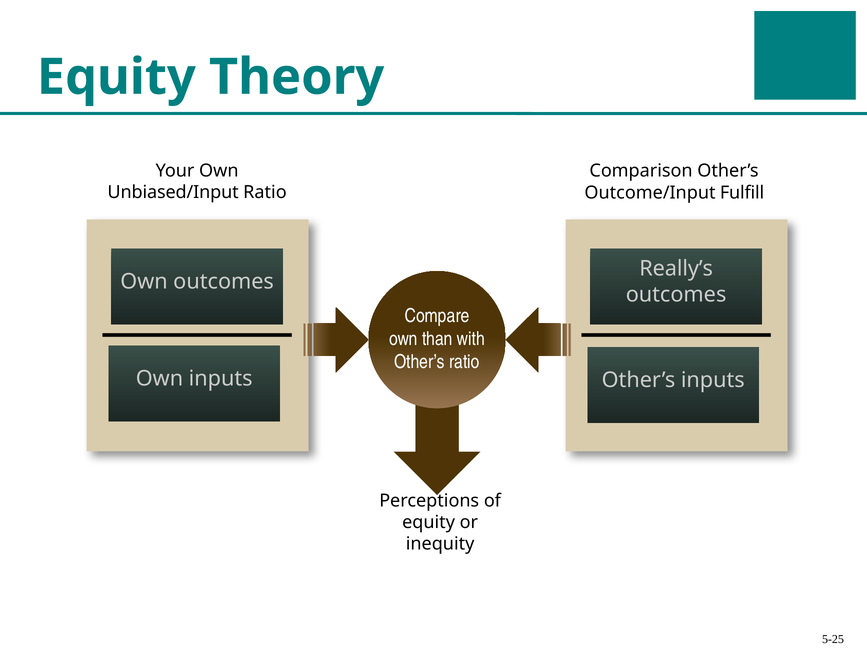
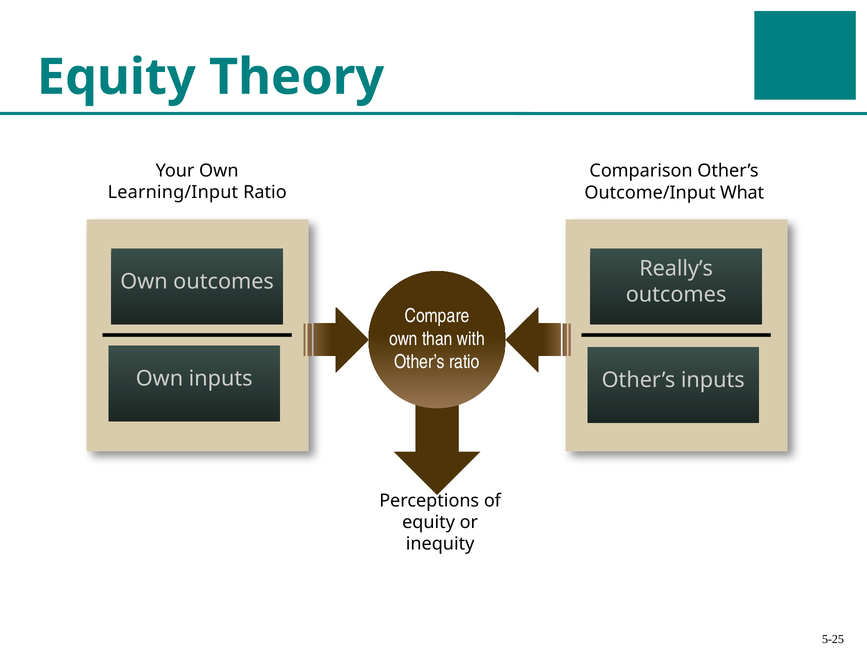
Unbiased/Input: Unbiased/Input -> Learning/Input (173, 192)
Fulfill: Fulfill -> What (742, 193)
